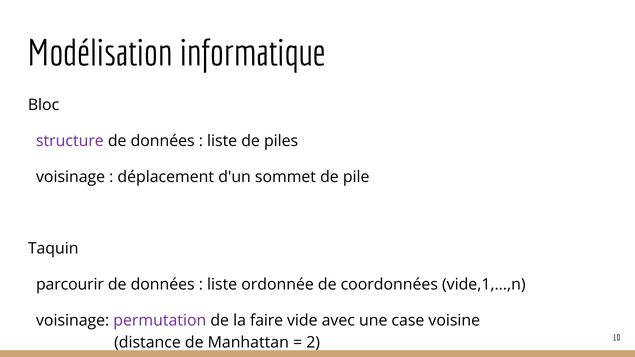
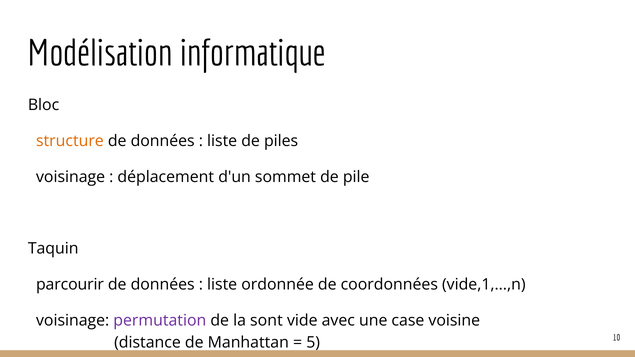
structure colour: purple -> orange (70, 141)
faire: faire -> sont (266, 321)
2: 2 -> 5 (313, 343)
